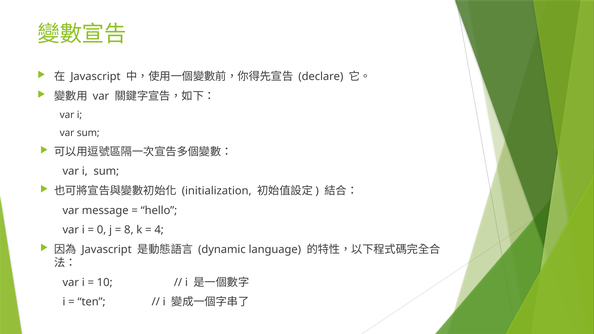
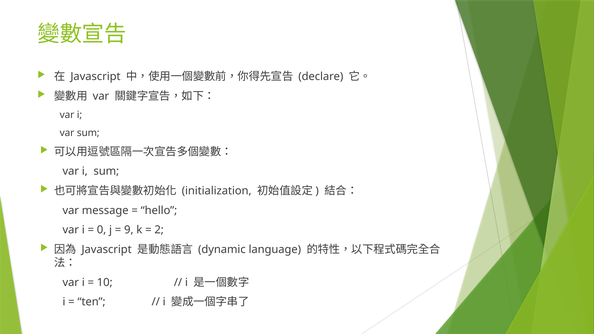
8: 8 -> 9 (129, 230)
4: 4 -> 2 (159, 230)
